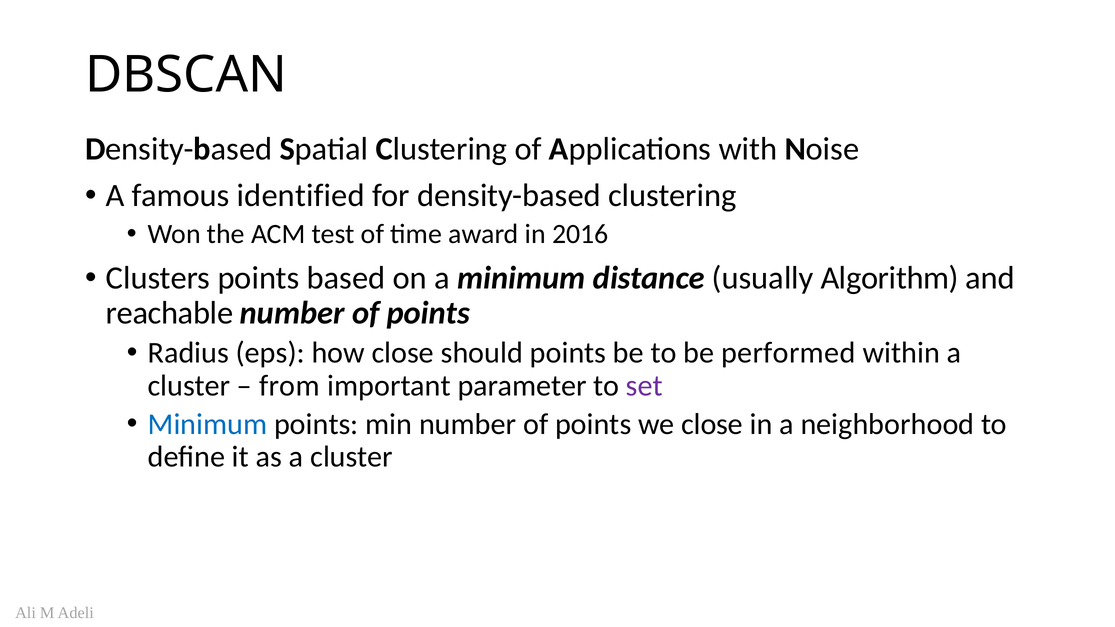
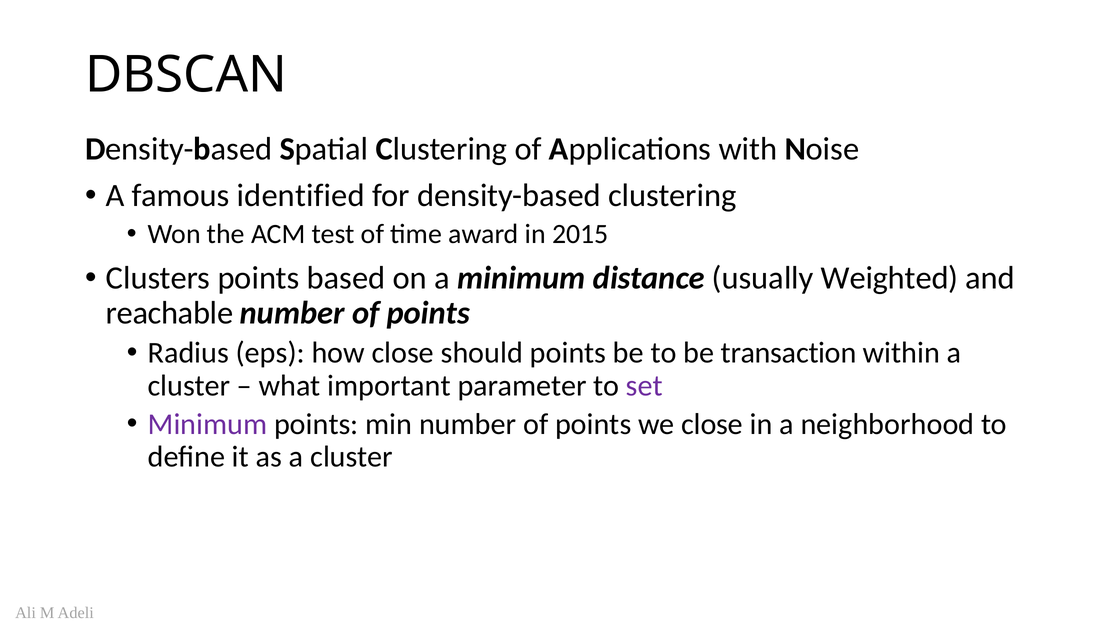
2016: 2016 -> 2015 (580, 234)
Algorithm: Algorithm -> Weighted (890, 278)
performed: performed -> transaction (789, 353)
from: from -> what (290, 386)
Minimum colour: blue -> purple (208, 424)
